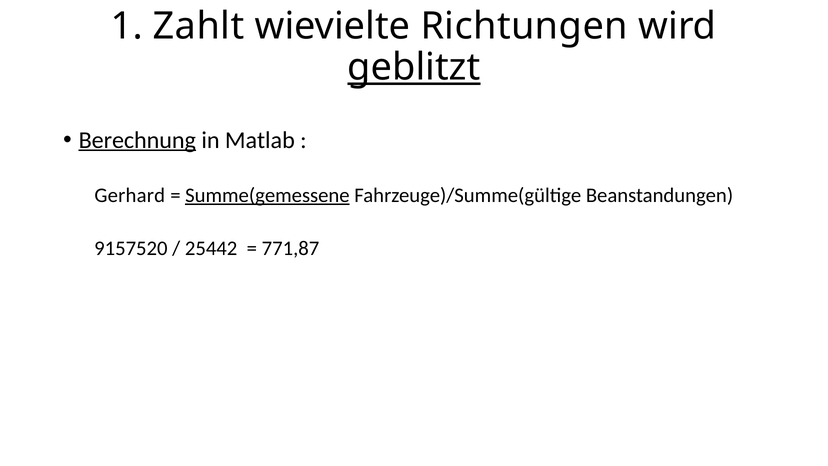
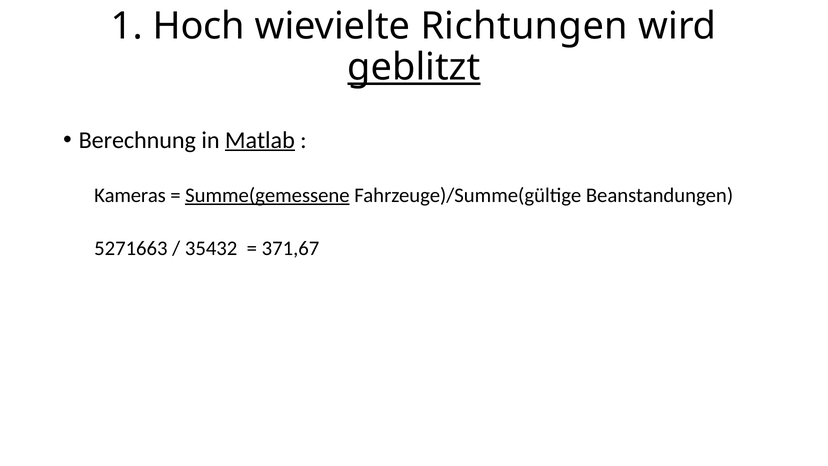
Zahlt: Zahlt -> Hoch (199, 26)
Berechnung underline: present -> none (137, 140)
Matlab underline: none -> present (260, 140)
Gerhard: Gerhard -> Kameras (130, 195)
9157520: 9157520 -> 5271663 (131, 248)
25442: 25442 -> 35432 (211, 248)
771,87: 771,87 -> 371,67 (290, 248)
